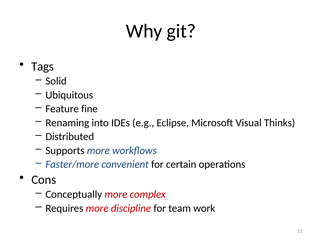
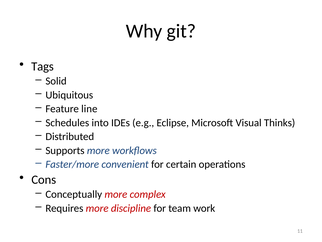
fine: fine -> line (89, 109)
Renaming: Renaming -> Schedules (67, 122)
